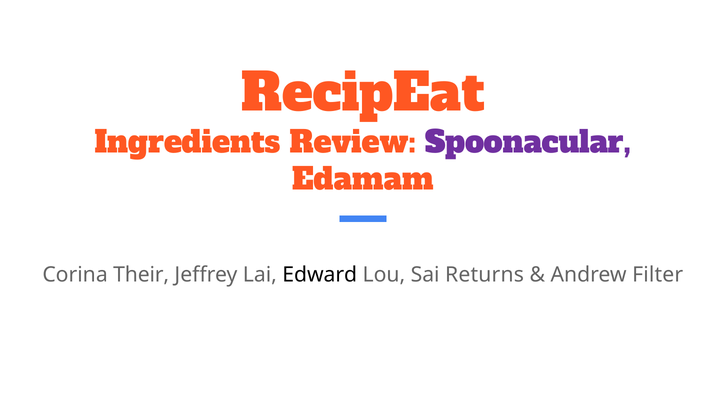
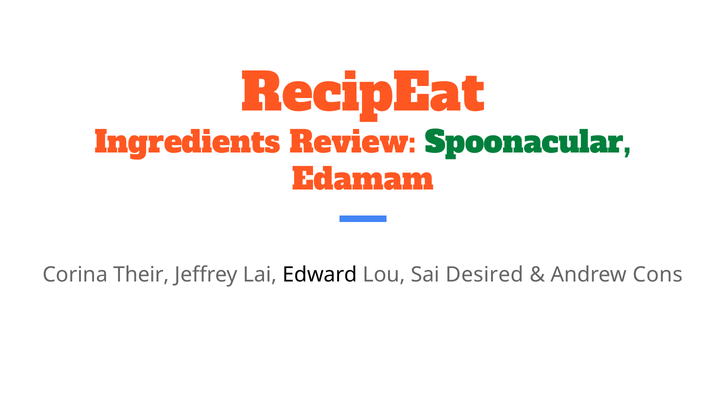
Spoonacular colour: purple -> green (528, 142)
Returns: Returns -> Desired (484, 274)
Filter: Filter -> Cons (658, 274)
